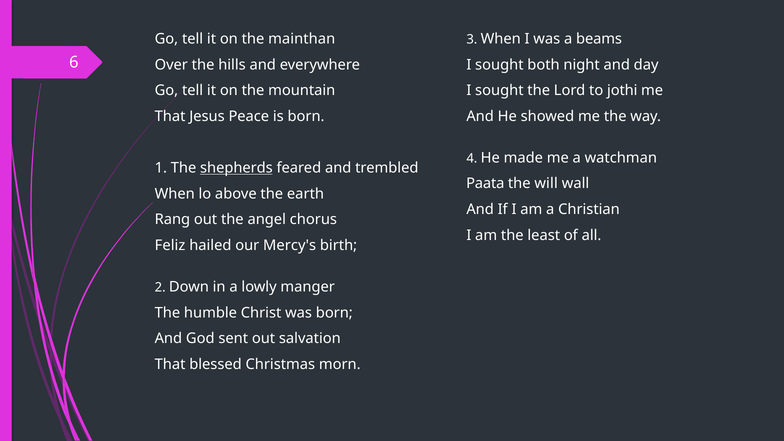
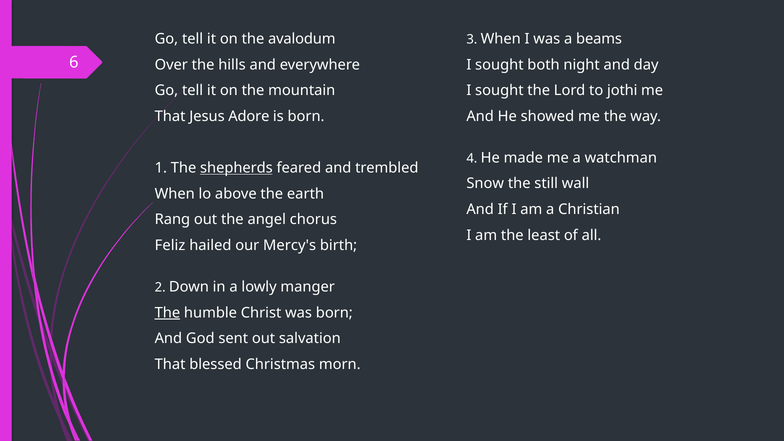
mainthan: mainthan -> avalodum (302, 39)
Peace: Peace -> Adore (249, 116)
Paata: Paata -> Snow (485, 184)
will: will -> still (546, 184)
The underline: none -> present (167, 313)
